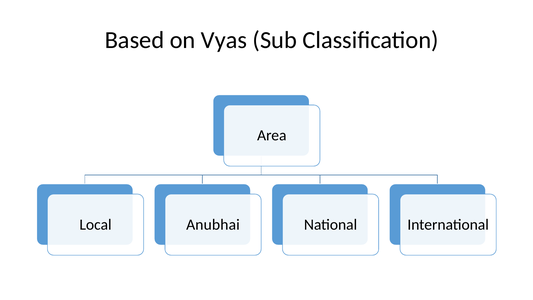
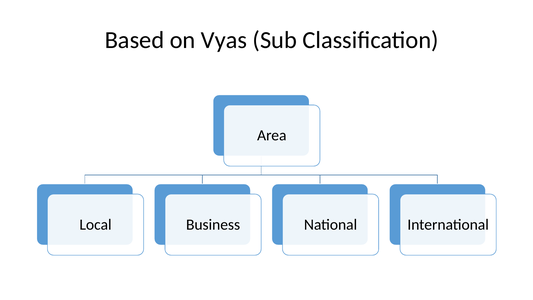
Anubhai: Anubhai -> Business (213, 224)
